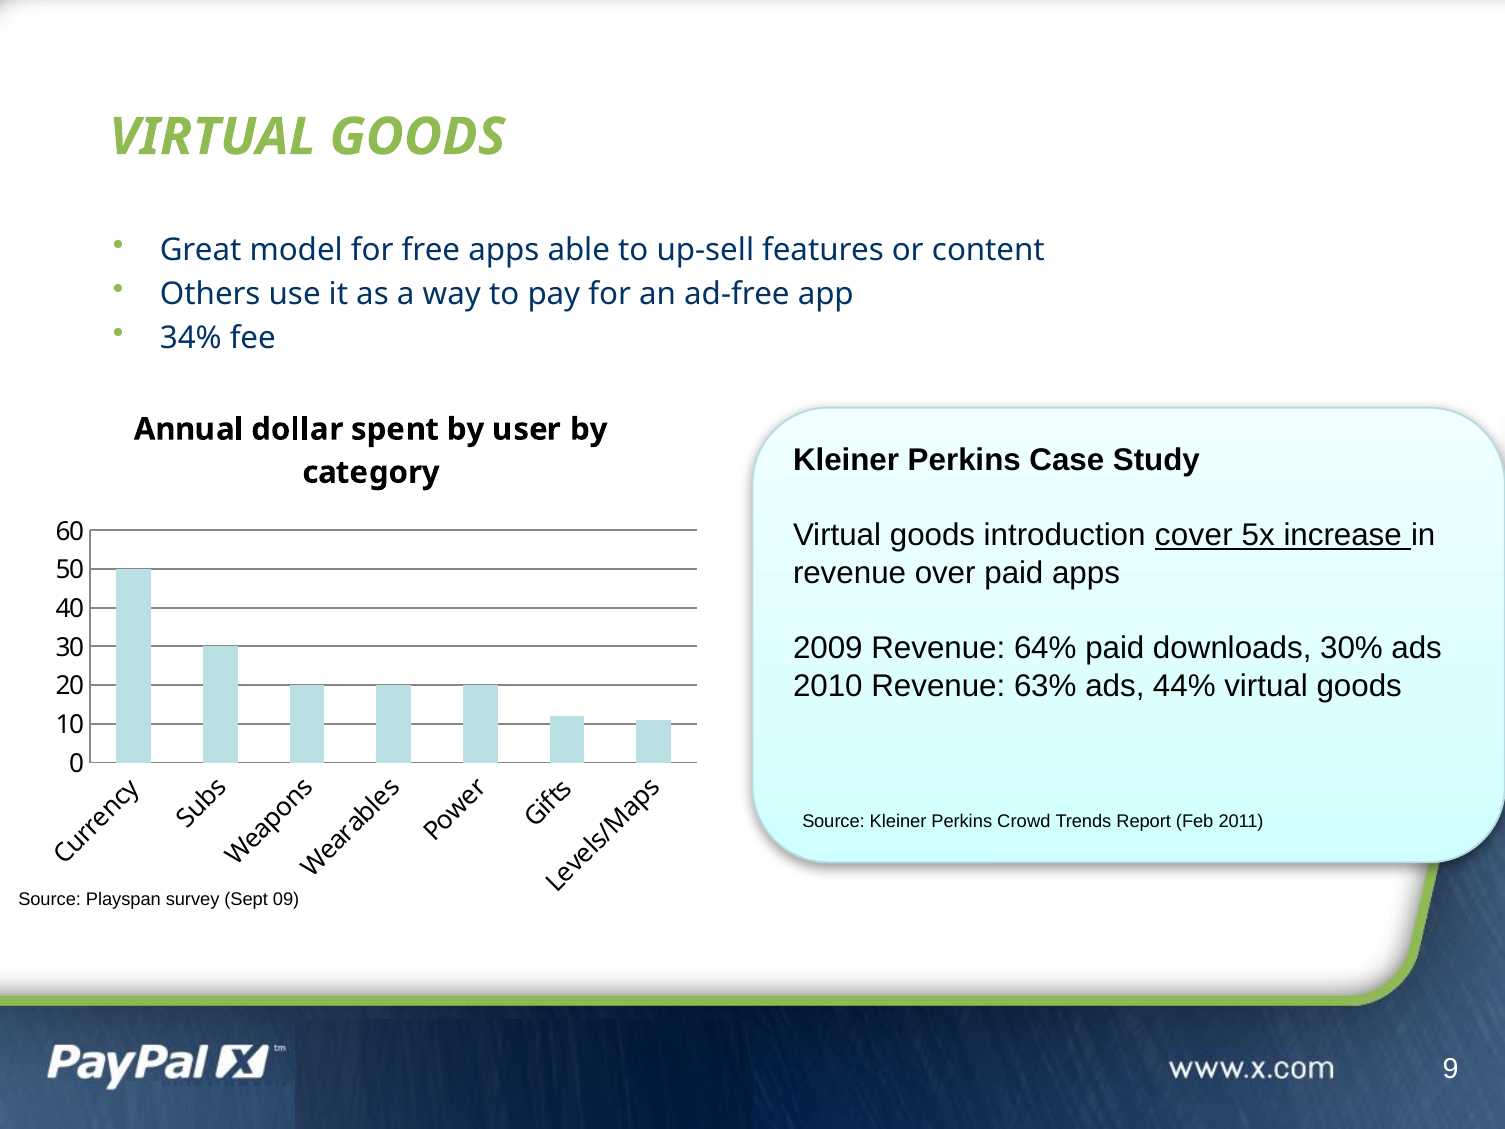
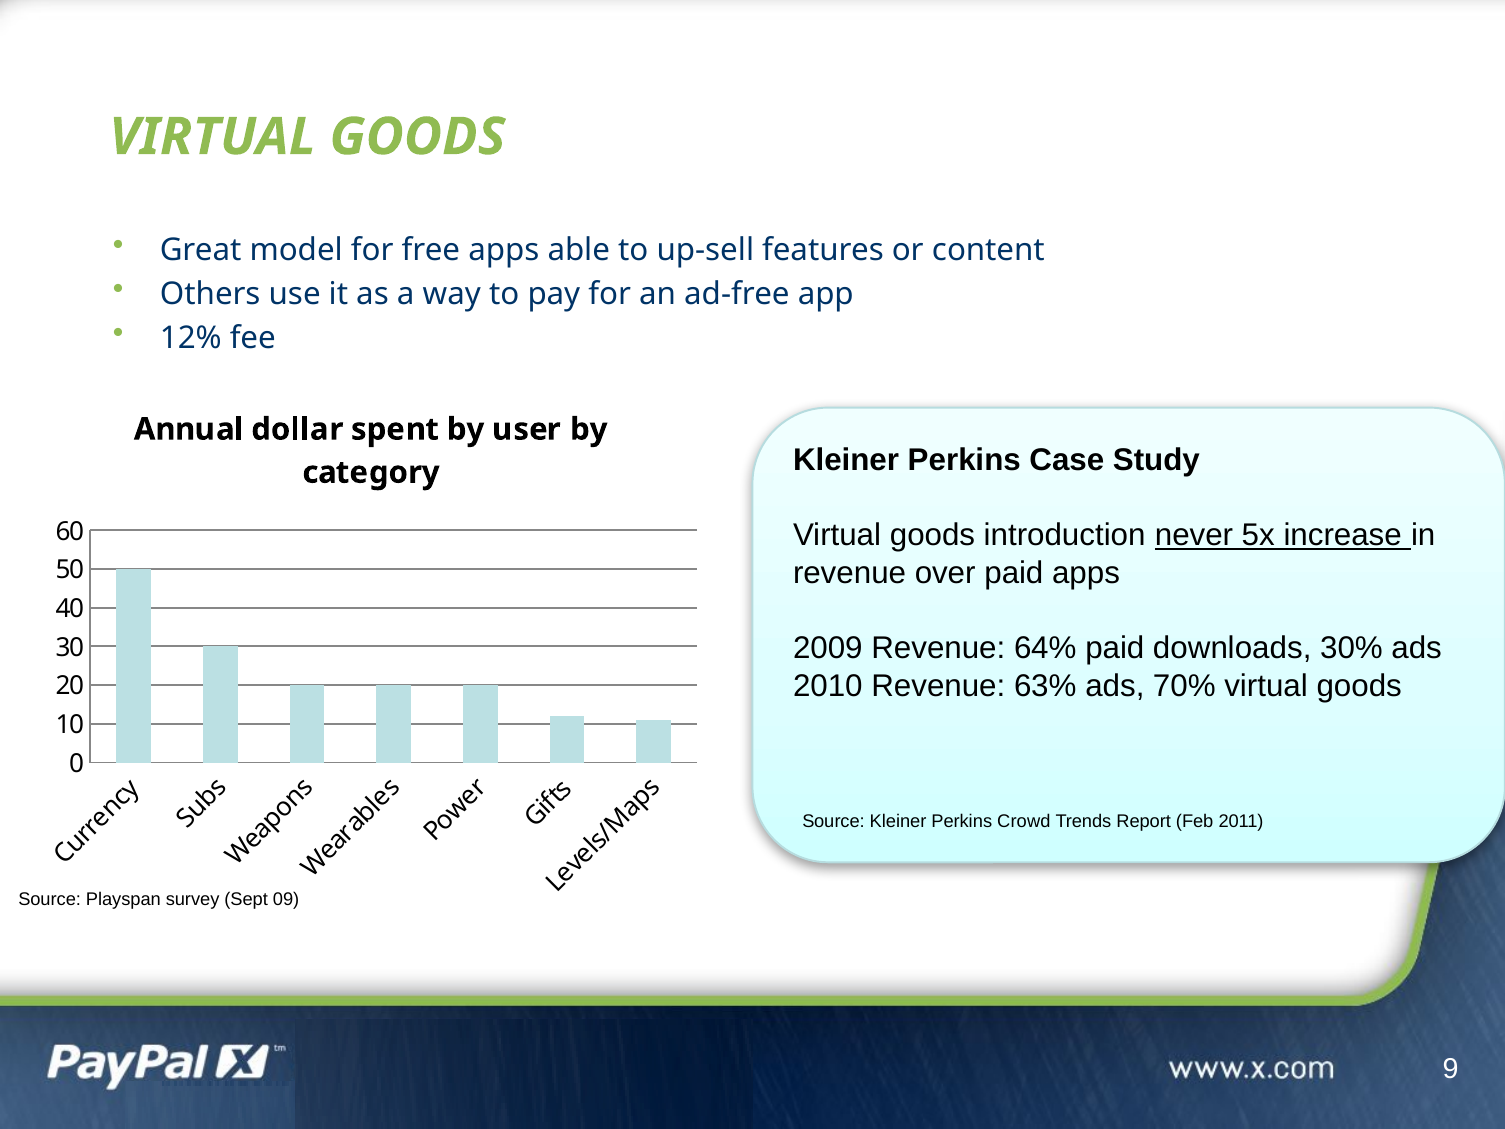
34%: 34% -> 12% (191, 338)
cover: cover -> never (1194, 535)
44%: 44% -> 70% (1184, 686)
